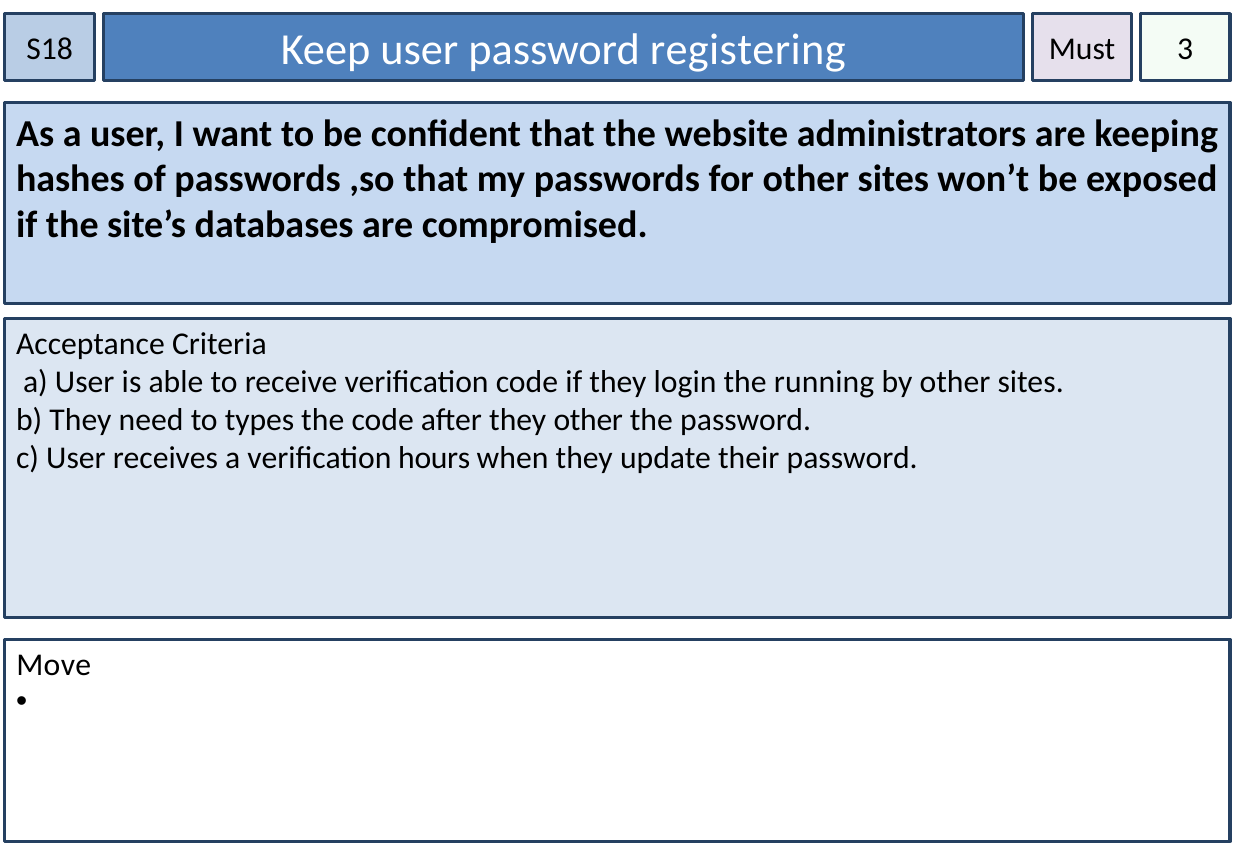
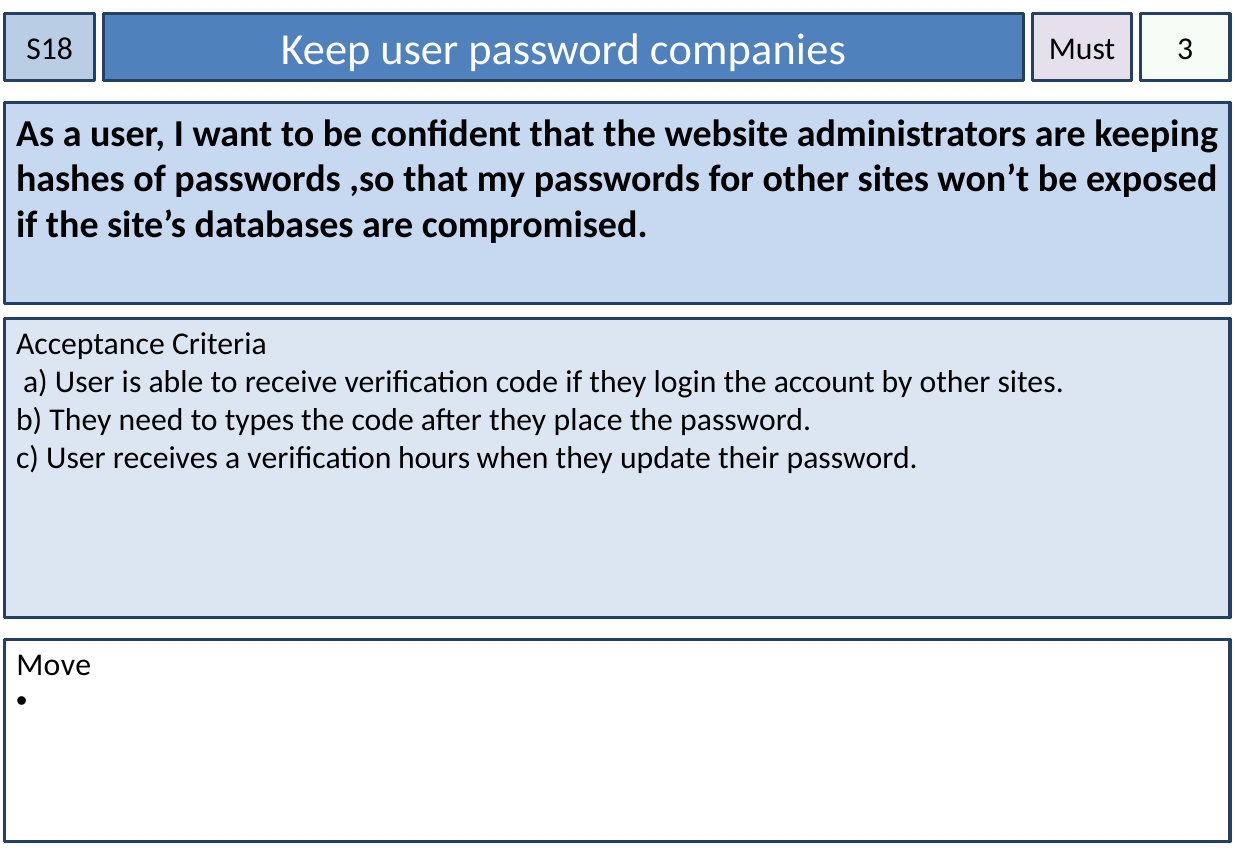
registering: registering -> companies (748, 50)
running: running -> account (824, 382)
they other: other -> place (588, 420)
